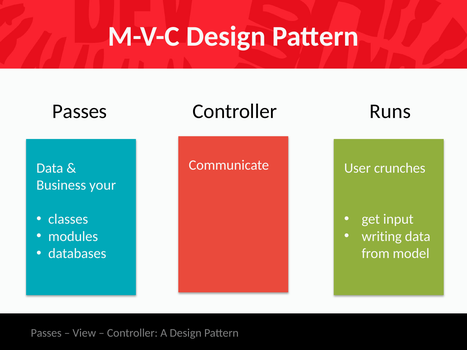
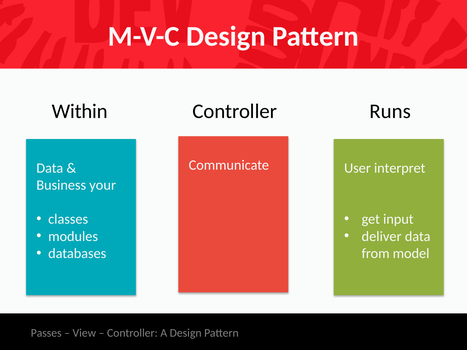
Passes: Passes -> Within (80, 111)
crunches: crunches -> interpret (400, 168)
writing: writing -> deliver (382, 237)
